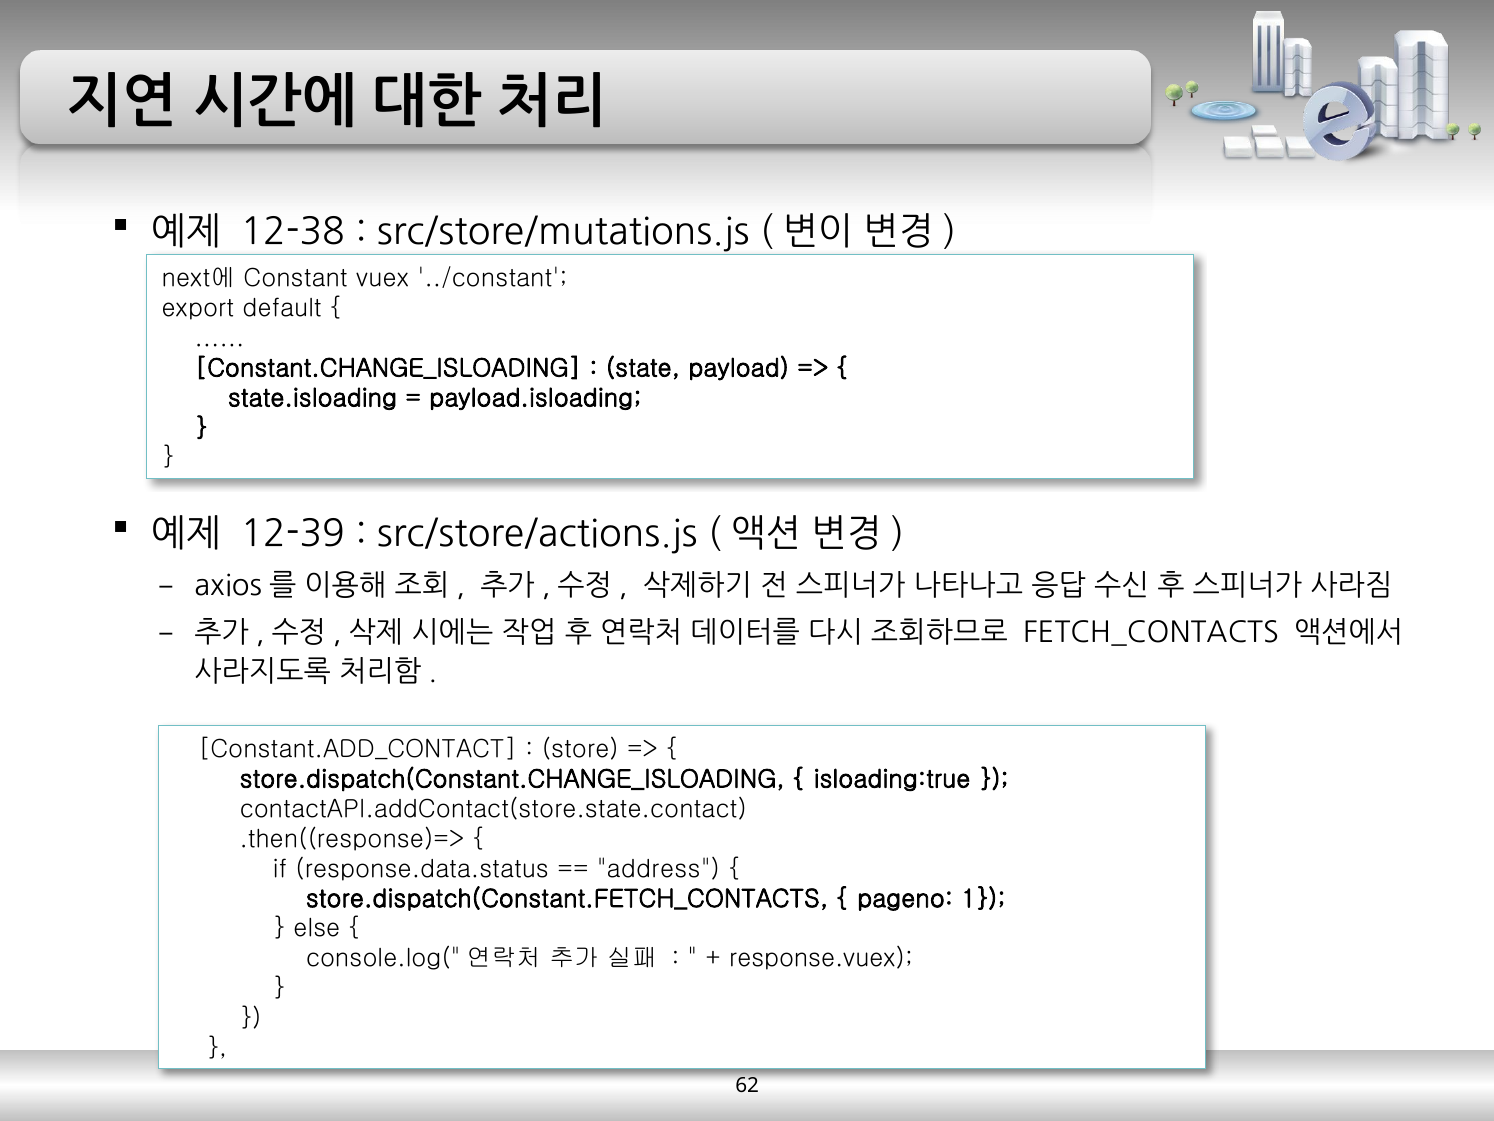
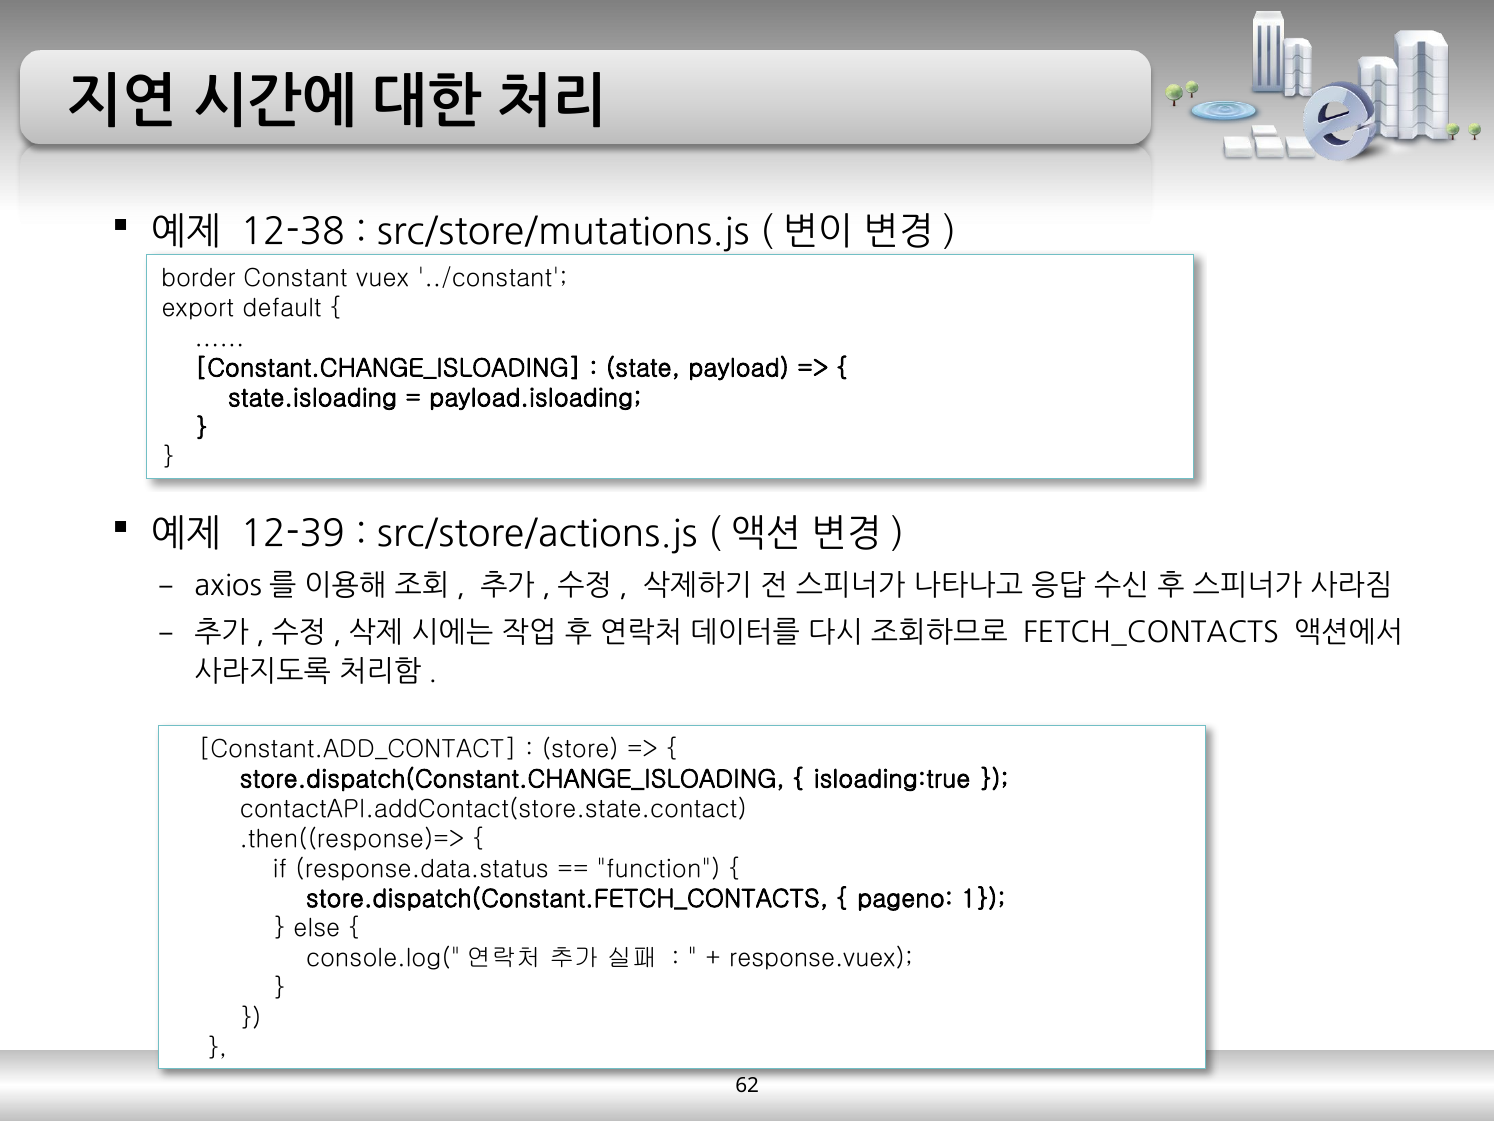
next에: next에 -> border (198, 278)
address: address -> function (659, 868)
